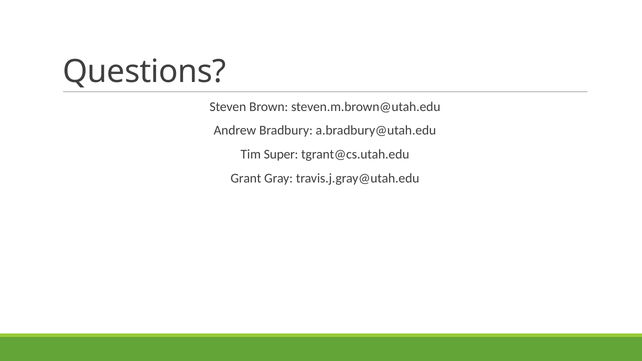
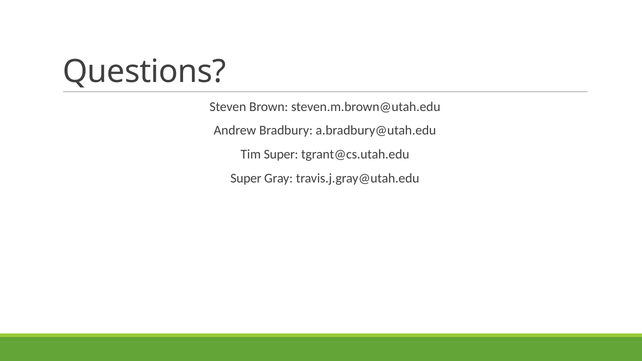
Grant: Grant -> Super (246, 178)
